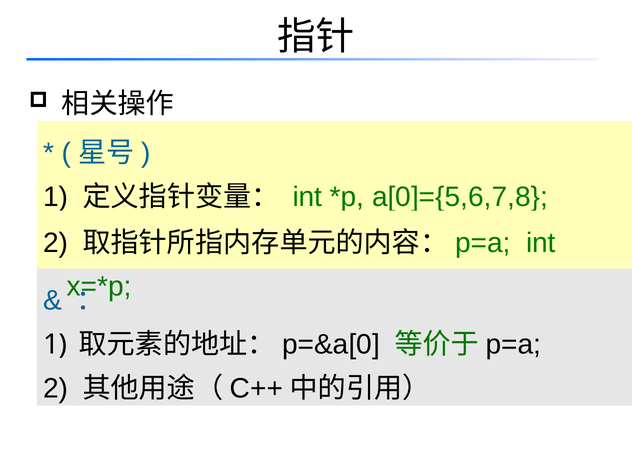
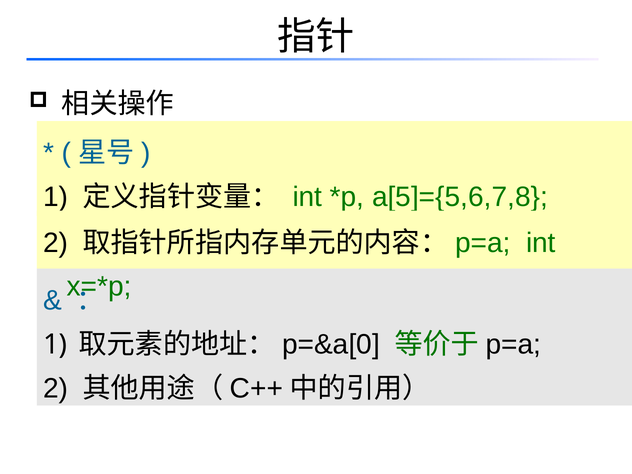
a[0]={5,6,7,8: a[0]={5,6,7,8 -> a[5]={5,6,7,8 (460, 197)
